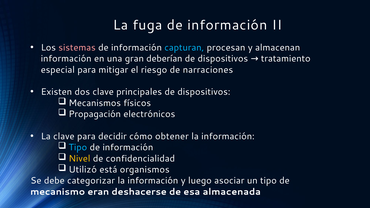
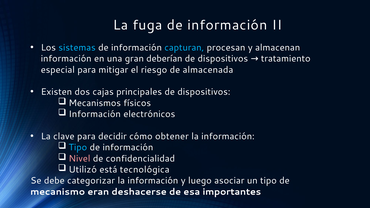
sistemas colour: pink -> light blue (77, 48)
narraciones: narraciones -> almacenada (208, 70)
dos clave: clave -> cajas (103, 92)
Propagación: Propagación -> Información (95, 114)
Nivel colour: yellow -> pink (79, 159)
organismos: organismos -> tecnológica (145, 170)
almacenada: almacenada -> importantes (232, 192)
